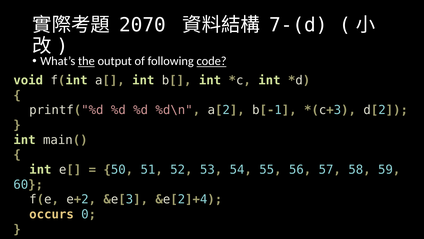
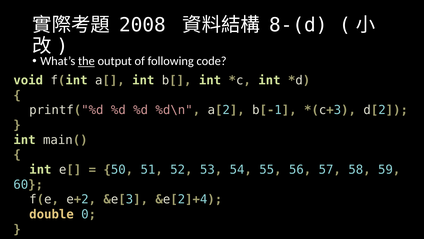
2070: 2070 -> 2008 (143, 25)
7-(d: 7-(d -> 8-(d (298, 25)
code underline: present -> none (212, 61)
occurs: occurs -> double (52, 214)
